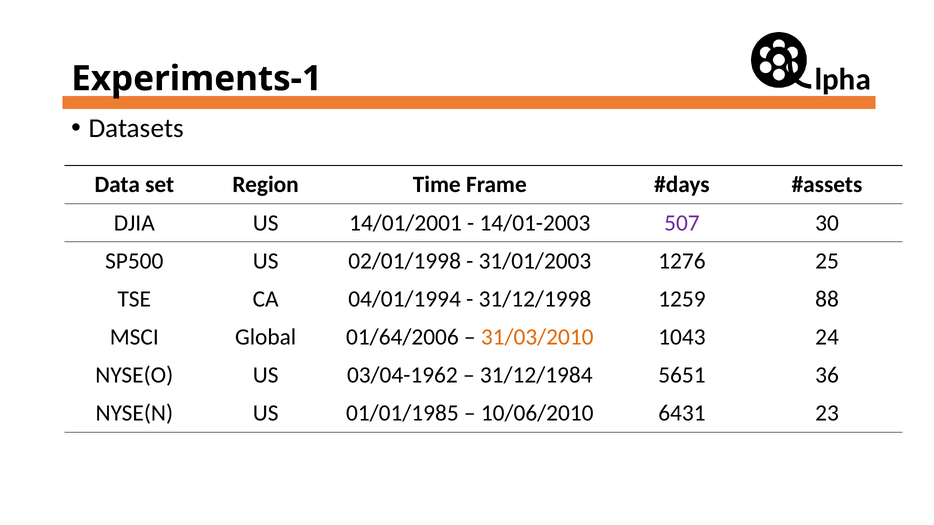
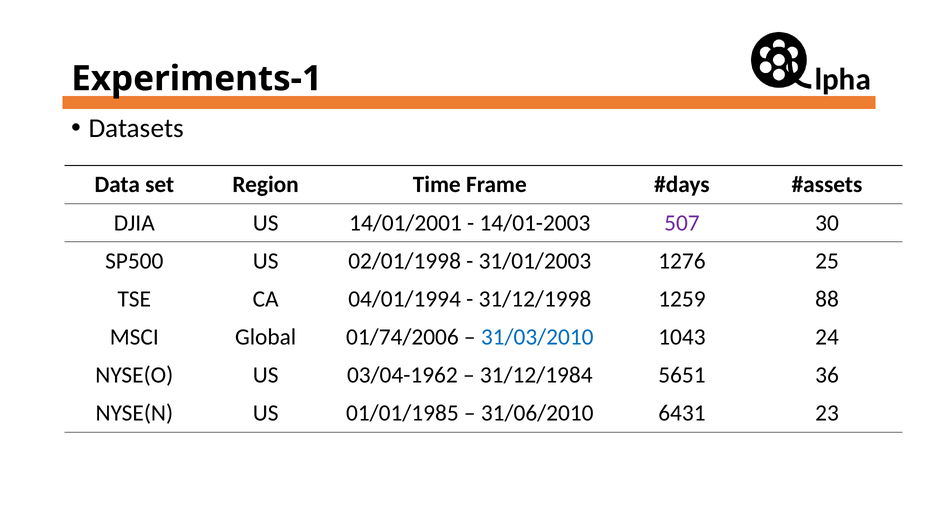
01/64/2006: 01/64/2006 -> 01/74/2006 (402, 337)
31/03/2010 colour: orange -> blue (537, 337)
10/06/2010: 10/06/2010 -> 31/06/2010 (537, 414)
